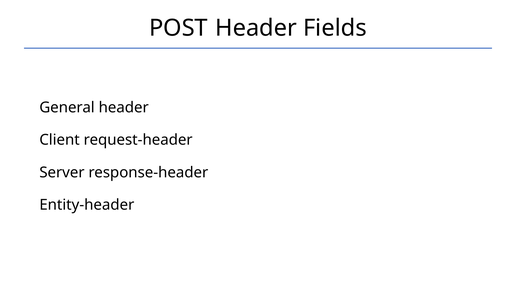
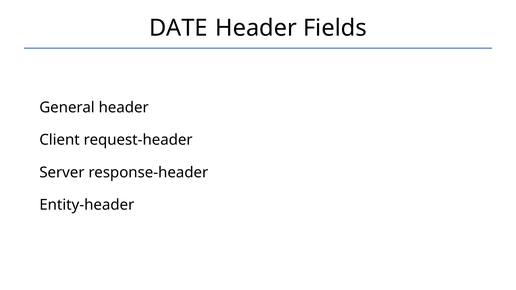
POST: POST -> DATE (178, 28)
